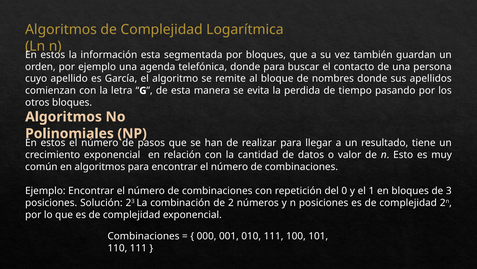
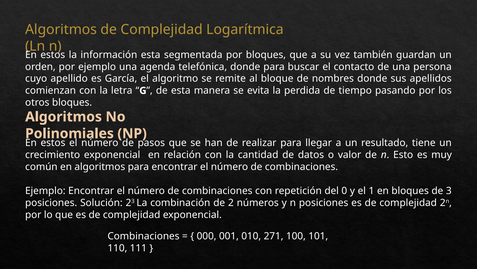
010 111: 111 -> 271 (274, 236)
